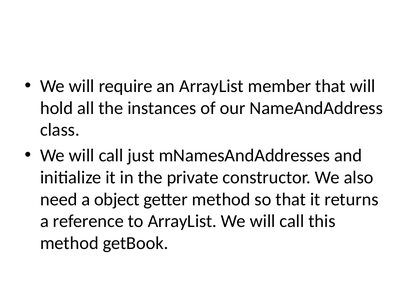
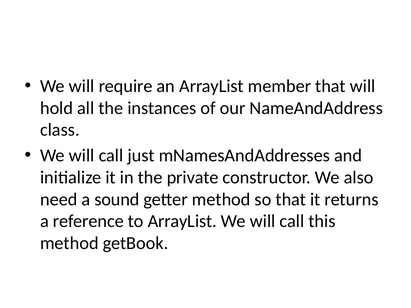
object: object -> sound (117, 200)
